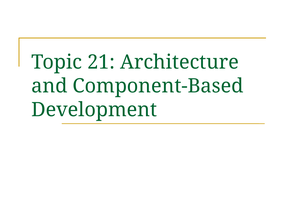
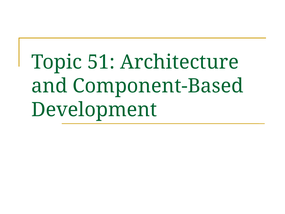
21: 21 -> 51 (101, 62)
